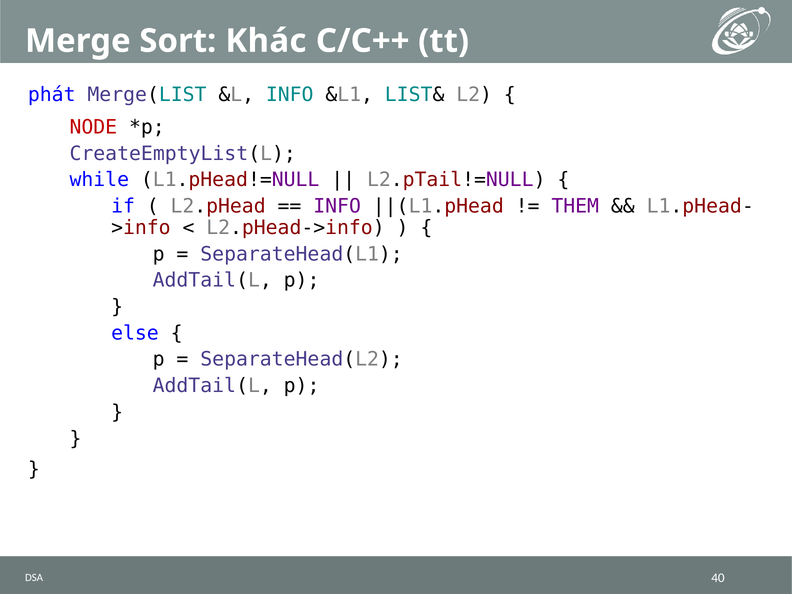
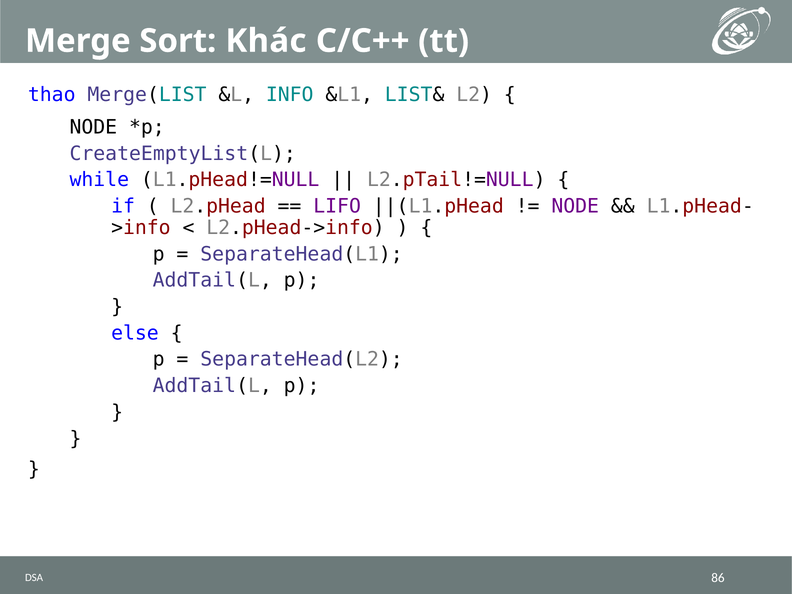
phát: phát -> thao (52, 95)
NODE colour: red -> black (93, 127)
INFO: INFO -> LIFO (337, 206)
THEM: THEM -> NODE (575, 206)
40: 40 -> 86 (718, 578)
